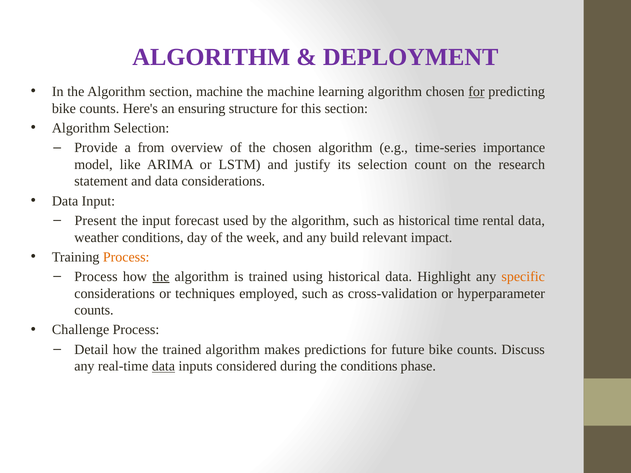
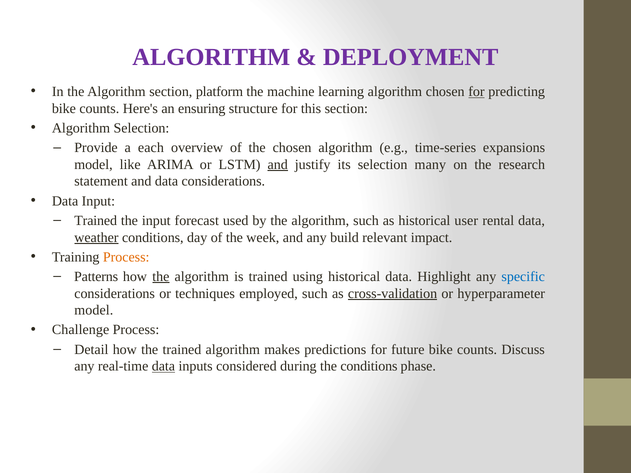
section machine: machine -> platform (219, 92)
from: from -> each (151, 148)
importance: importance -> expansions (514, 148)
and underline: none -> present (278, 165)
count: count -> many (430, 165)
Present: Present -> Trained (96, 221)
time: time -> user (466, 221)
weather underline: none -> present (96, 238)
Process: Process -> Patterns (96, 277)
specific colour: orange -> blue (523, 277)
cross-validation underline: none -> present (393, 294)
counts: counts -> model (94, 310)
